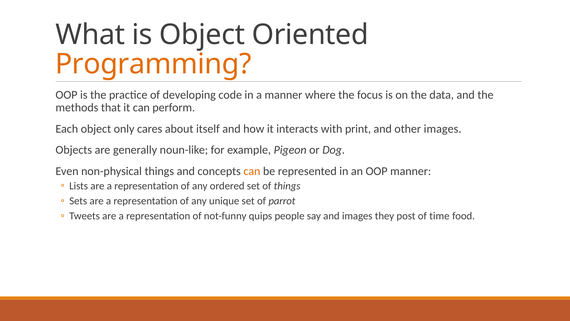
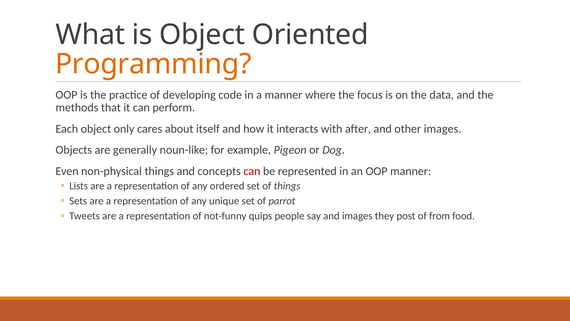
print: print -> after (358, 129)
can colour: orange -> red (252, 171)
time: time -> from (440, 216)
